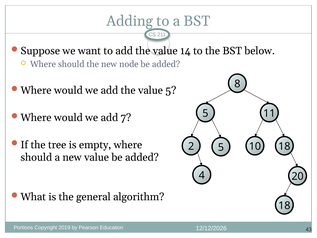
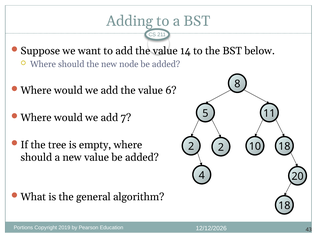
value 5: 5 -> 6 (171, 90)
2 5: 5 -> 2 (221, 147)
